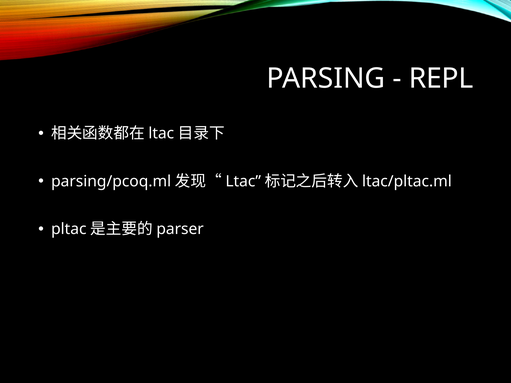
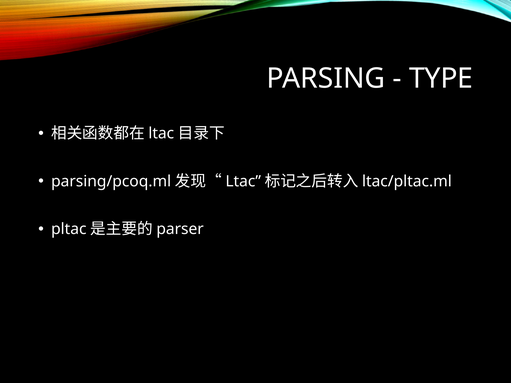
REPL: REPL -> TYPE (441, 79)
